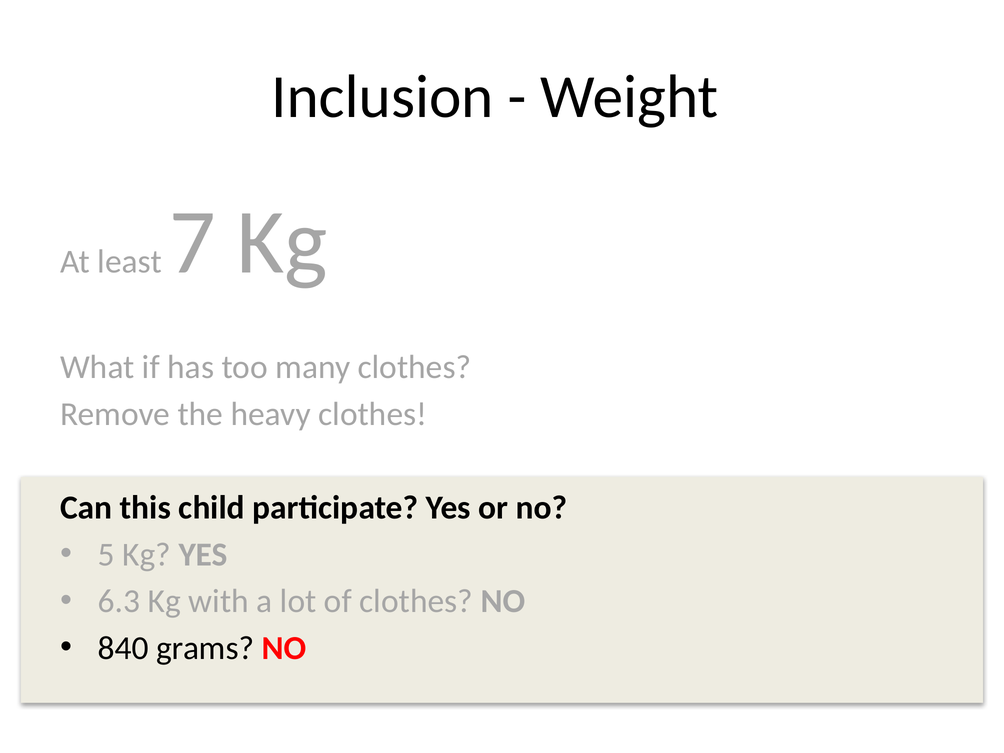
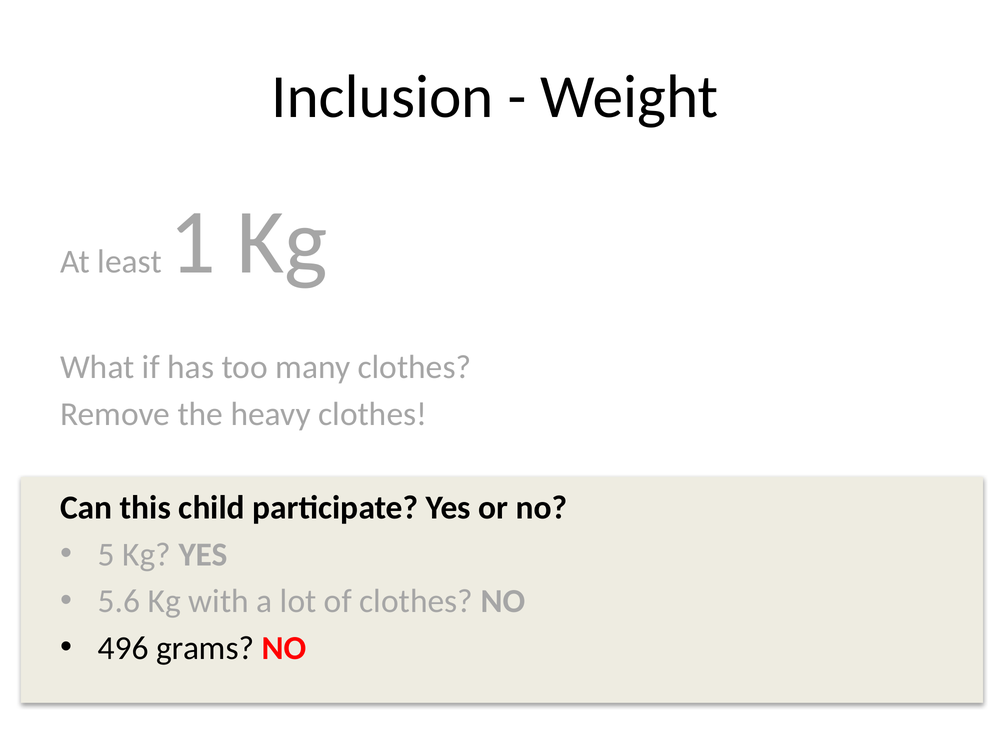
7: 7 -> 1 (193, 242)
6.3: 6.3 -> 5.6 (119, 601)
840: 840 -> 496 (123, 648)
